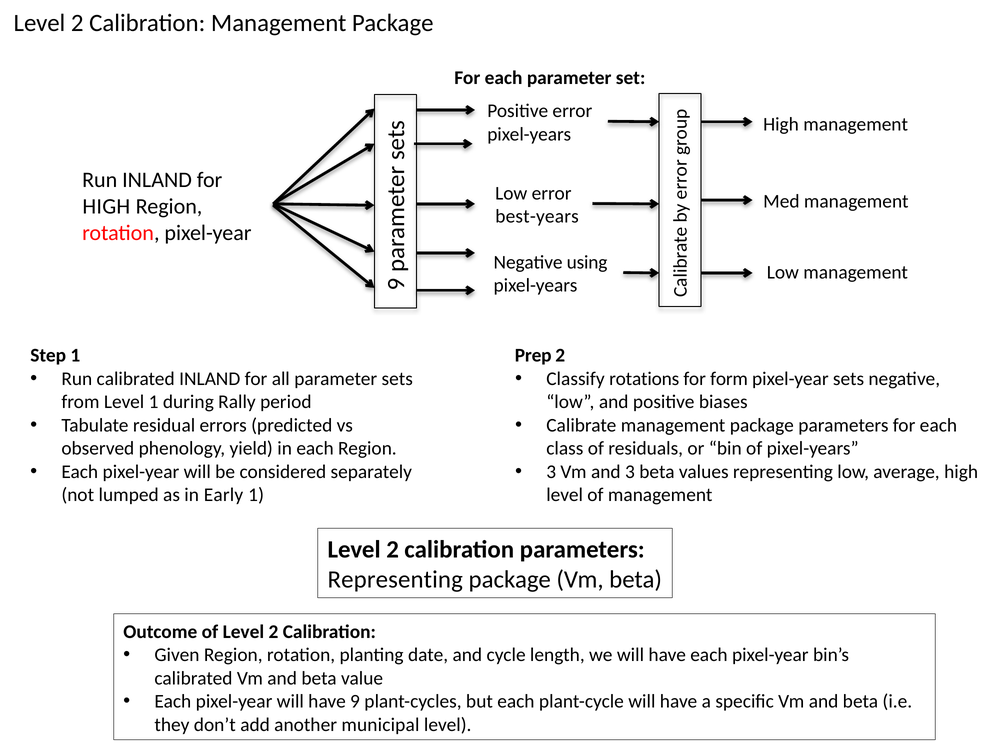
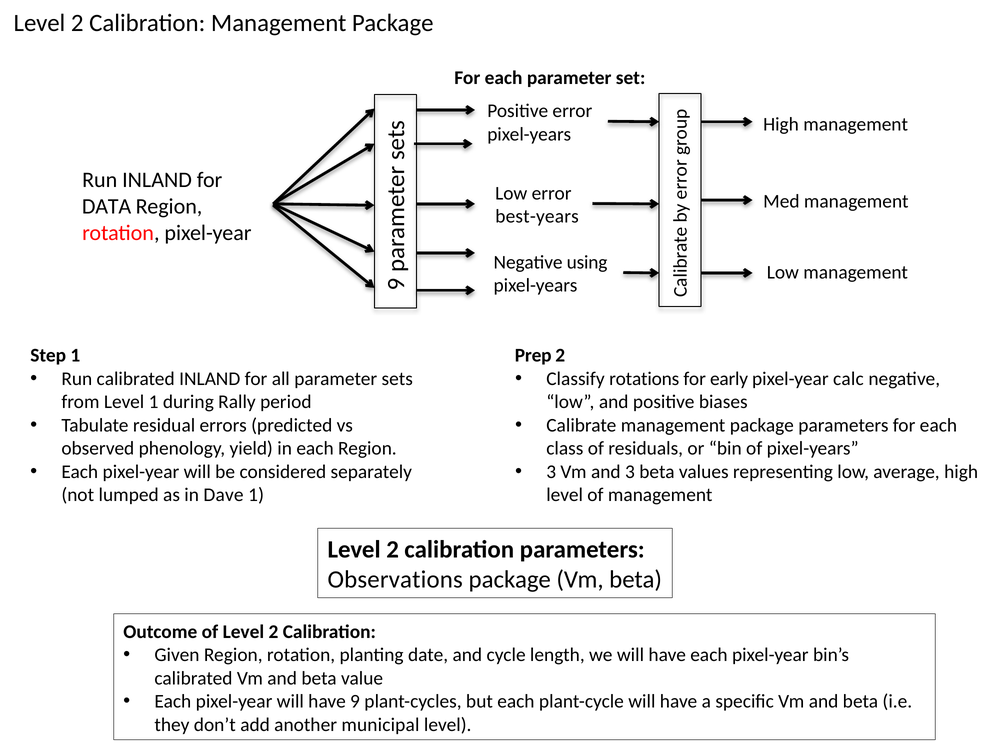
HIGH: HIGH -> DATA (107, 206)
form: form -> early (729, 379)
pixel-year sets: sets -> calc (848, 379)
Early: Early -> Dave (224, 495)
Representing: Representing -> Observations (395, 580)
